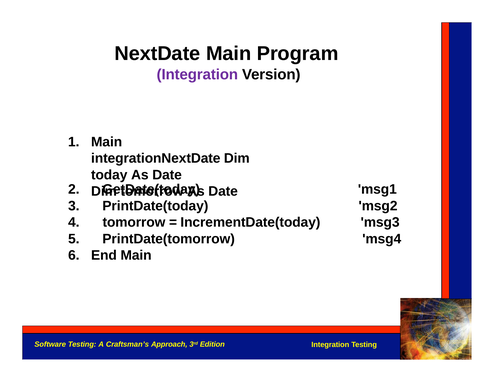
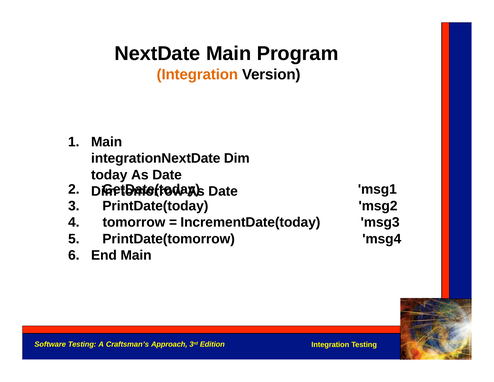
Integration colour: purple -> orange (197, 74)
